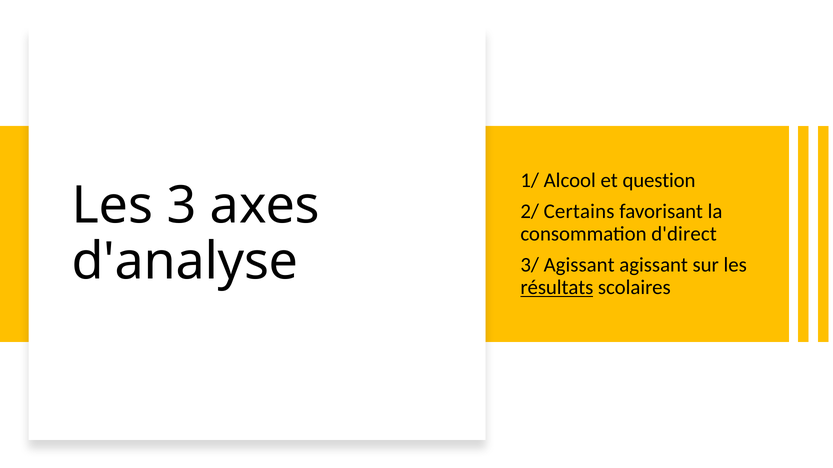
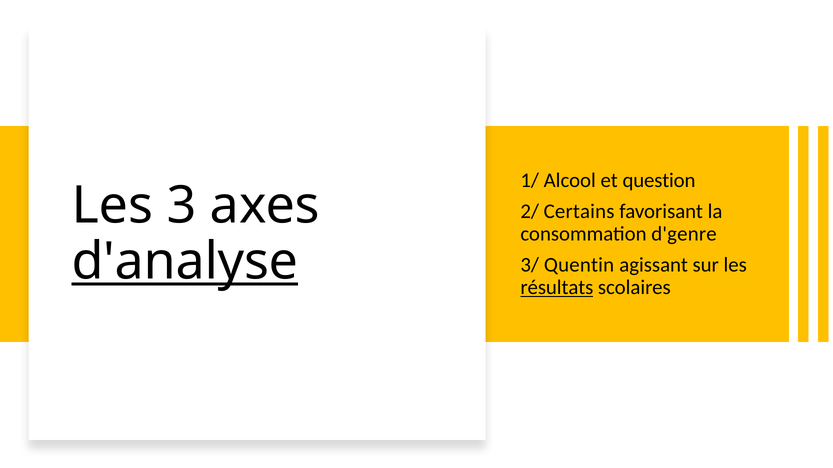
d'direct: d'direct -> d'genre (684, 234)
d'analyse underline: none -> present (185, 262)
3/ Agissant: Agissant -> Quentin (579, 265)
